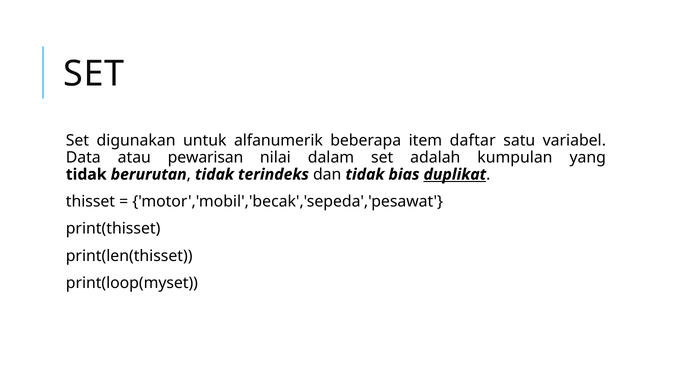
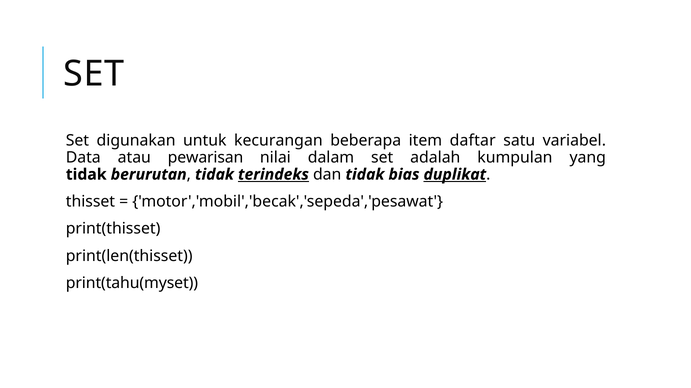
alfanumerik: alfanumerik -> kecurangan (278, 141)
terindeks underline: none -> present (273, 175)
print(loop(myset: print(loop(myset -> print(tahu(myset (132, 284)
